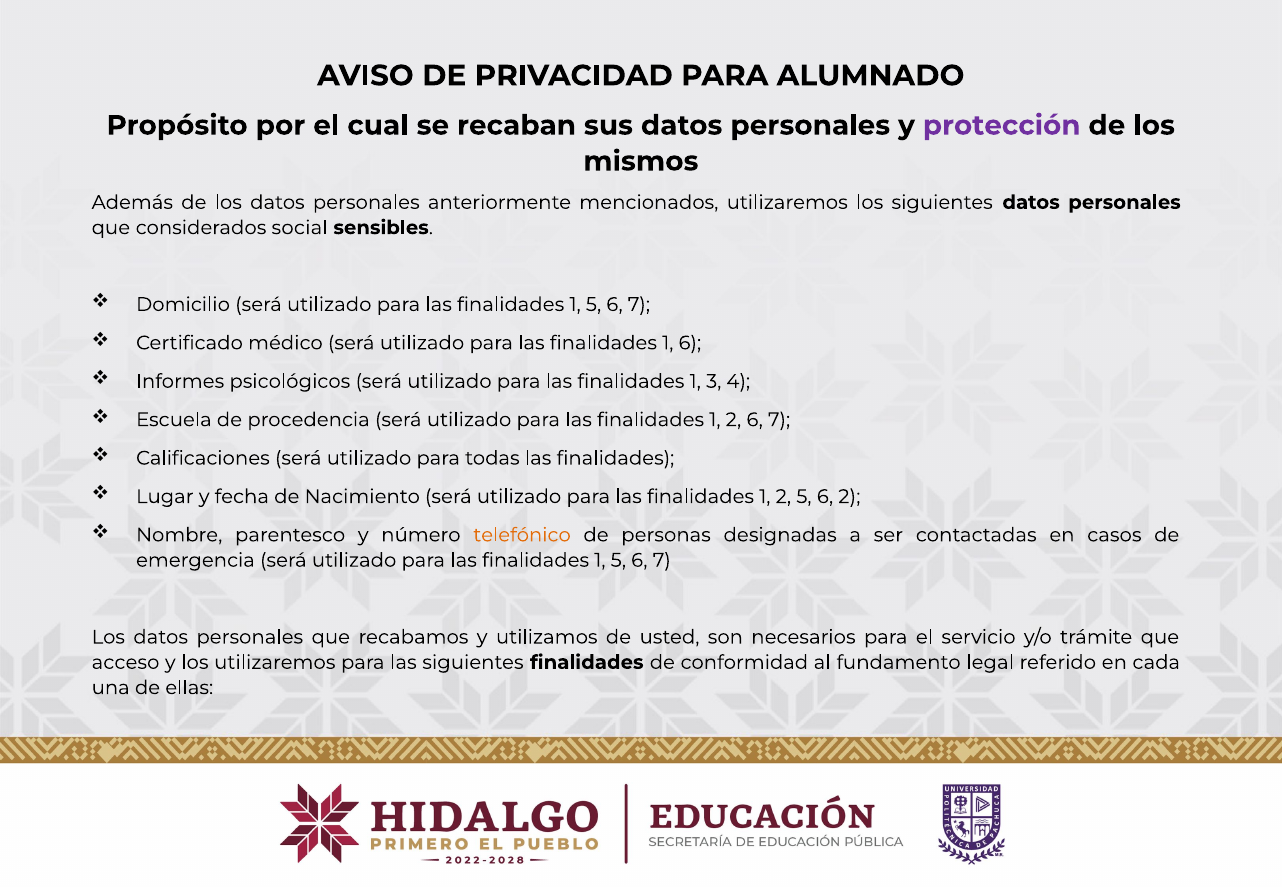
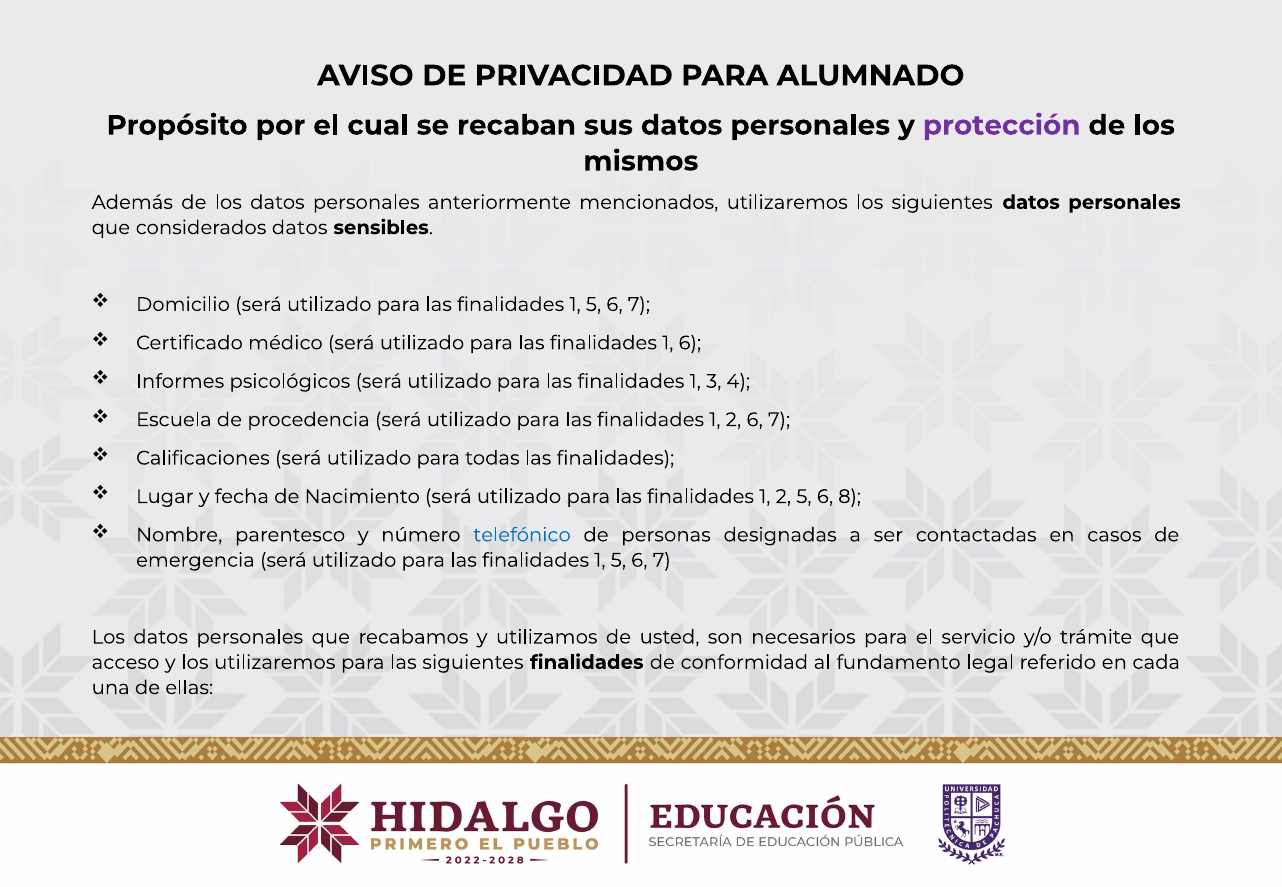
considerados social: social -> datos (300, 228)
6 2: 2 -> 8 (850, 497)
telefónico colour: orange -> blue (522, 535)
